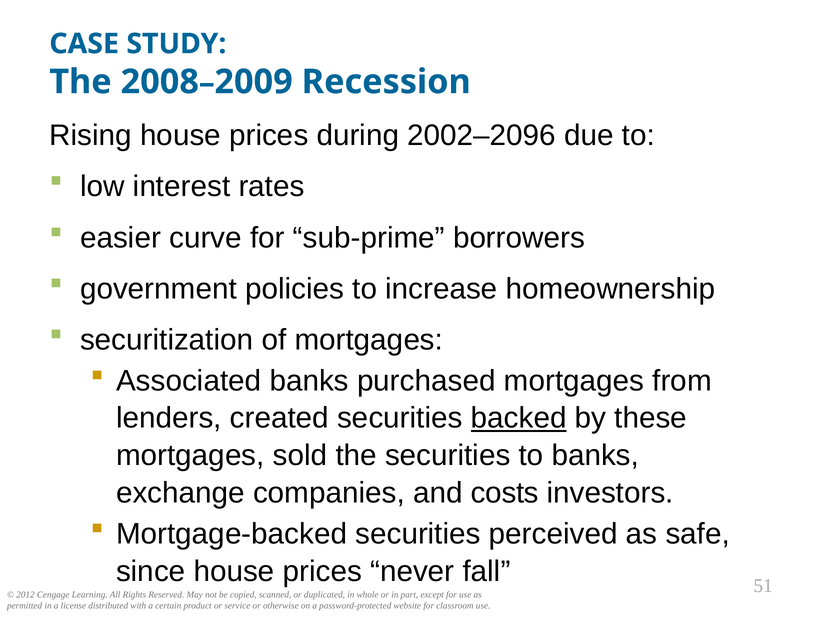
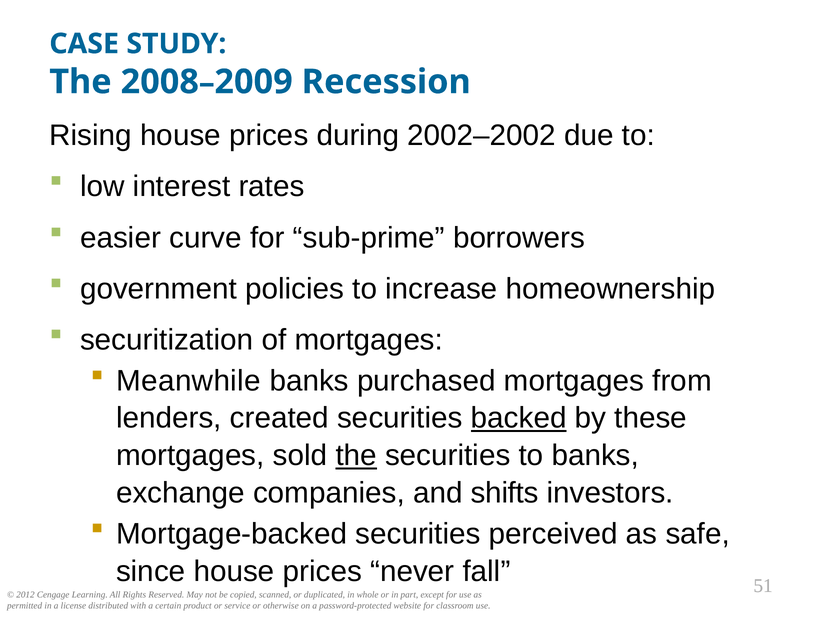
2002–2096: 2002–2096 -> 2002–2002 (482, 135)
Associated: Associated -> Meanwhile (189, 380)
the underline: none -> present (356, 455)
costs: costs -> shifts (505, 493)
